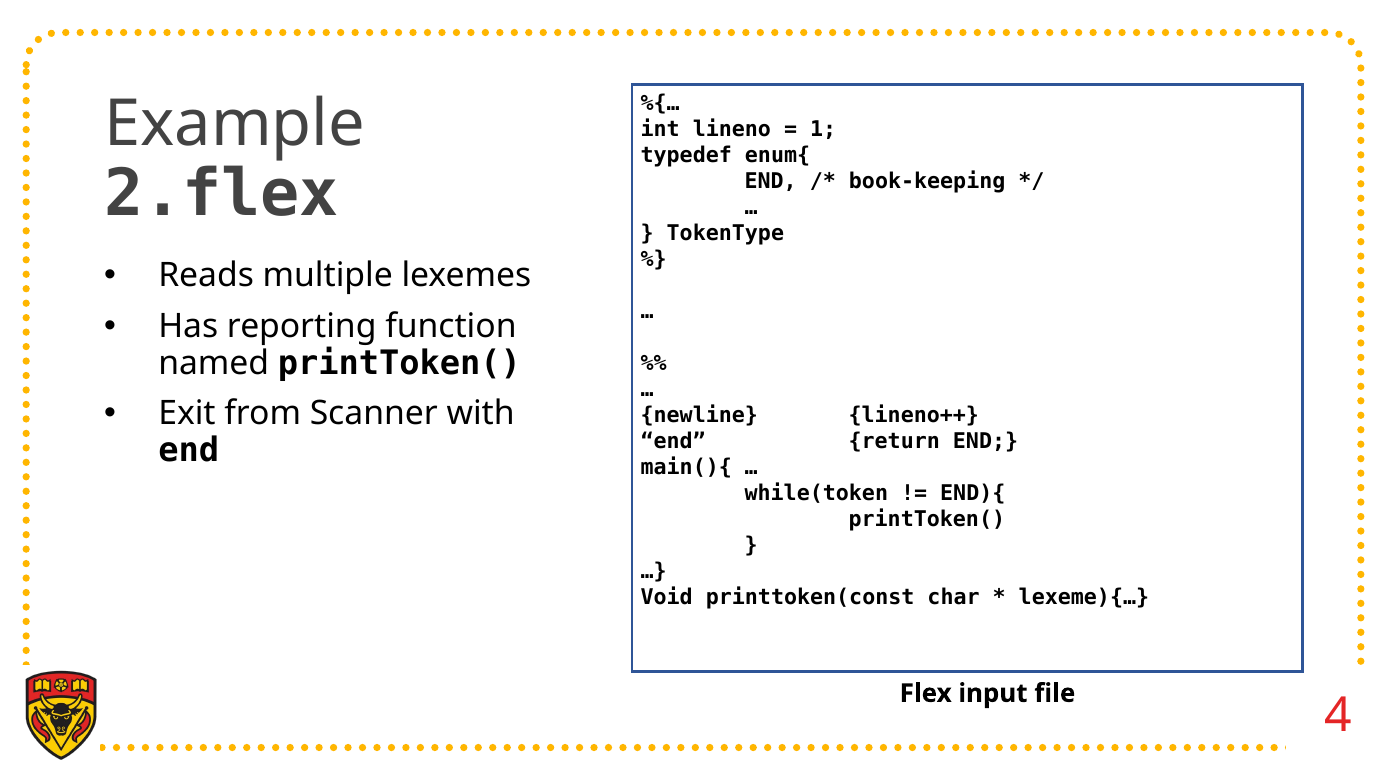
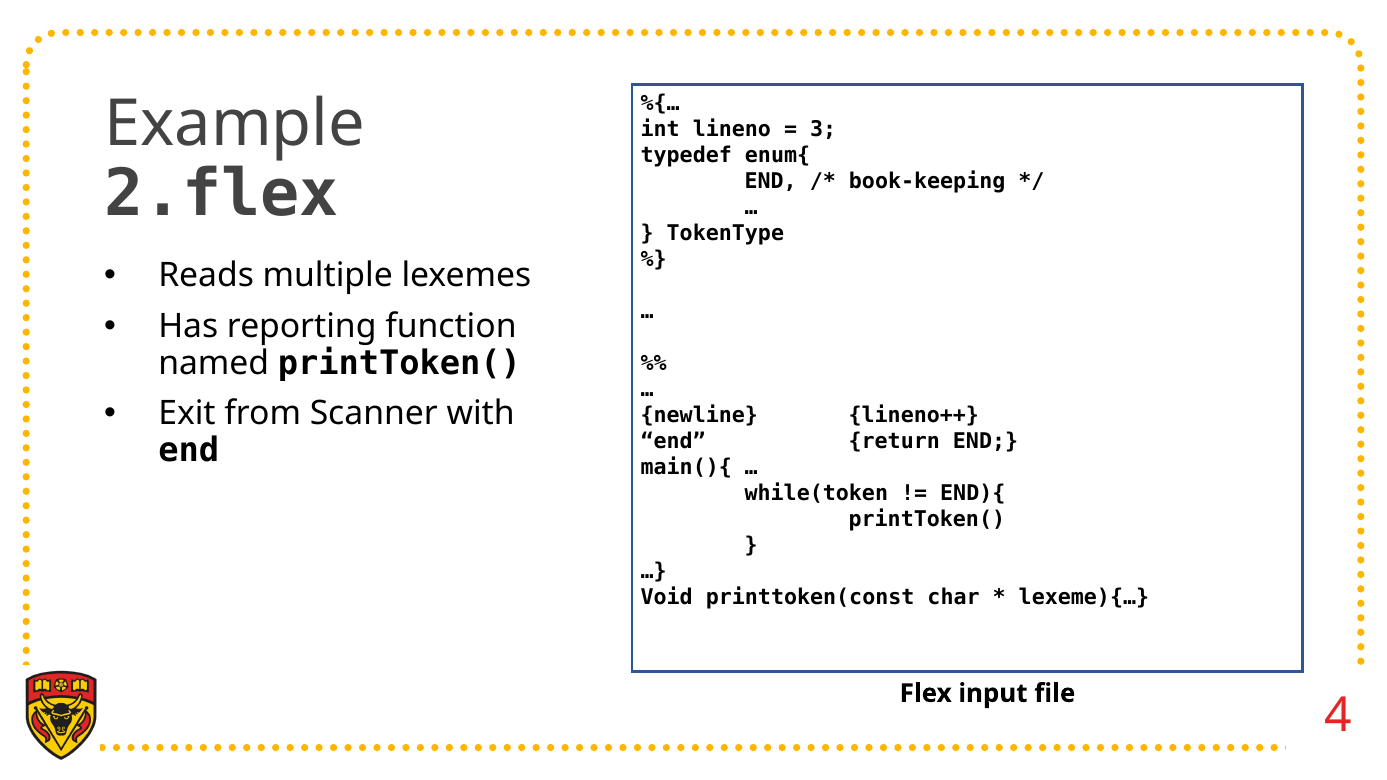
1: 1 -> 3 (823, 129)
